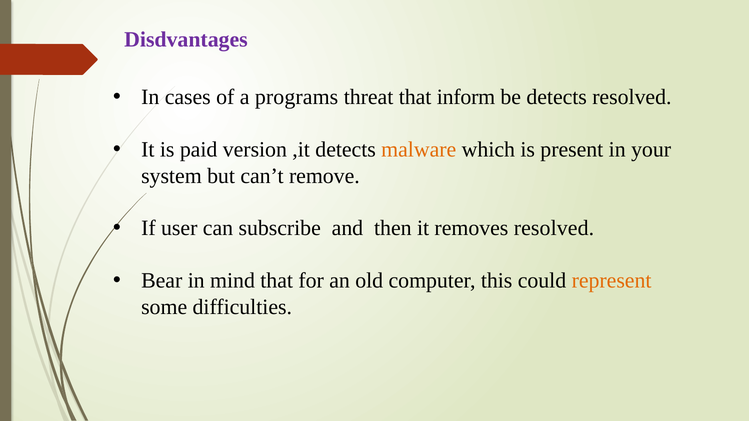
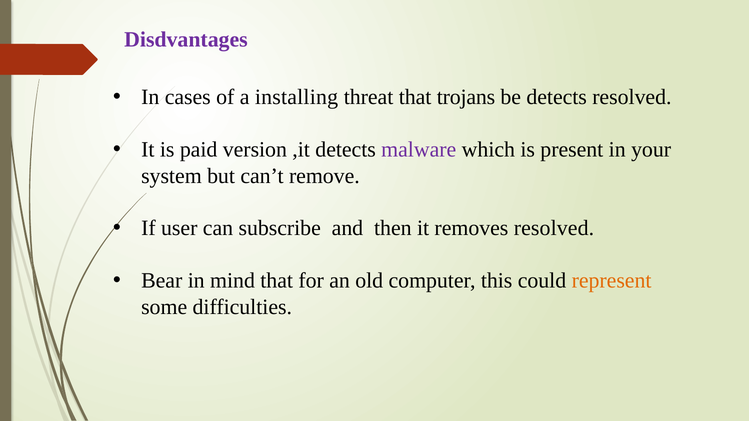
programs: programs -> installing (297, 97)
inform: inform -> trojans (466, 97)
malware colour: orange -> purple (419, 150)
